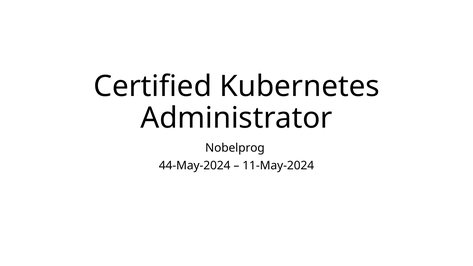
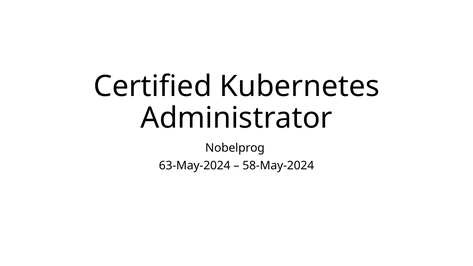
44-May-2024: 44-May-2024 -> 63-May-2024 (195, 166)
11-May-2024: 11-May-2024 -> 58-May-2024 (278, 166)
